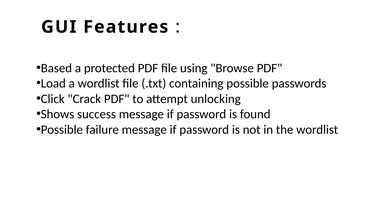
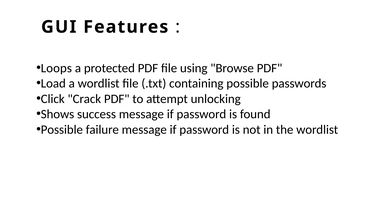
Based: Based -> Loops (56, 68)
